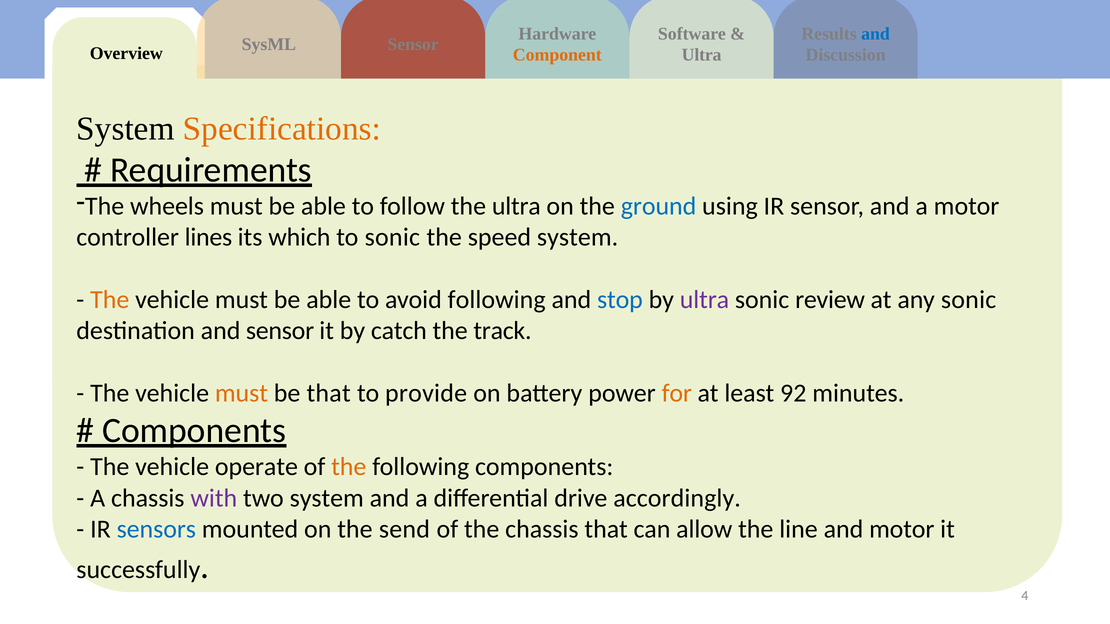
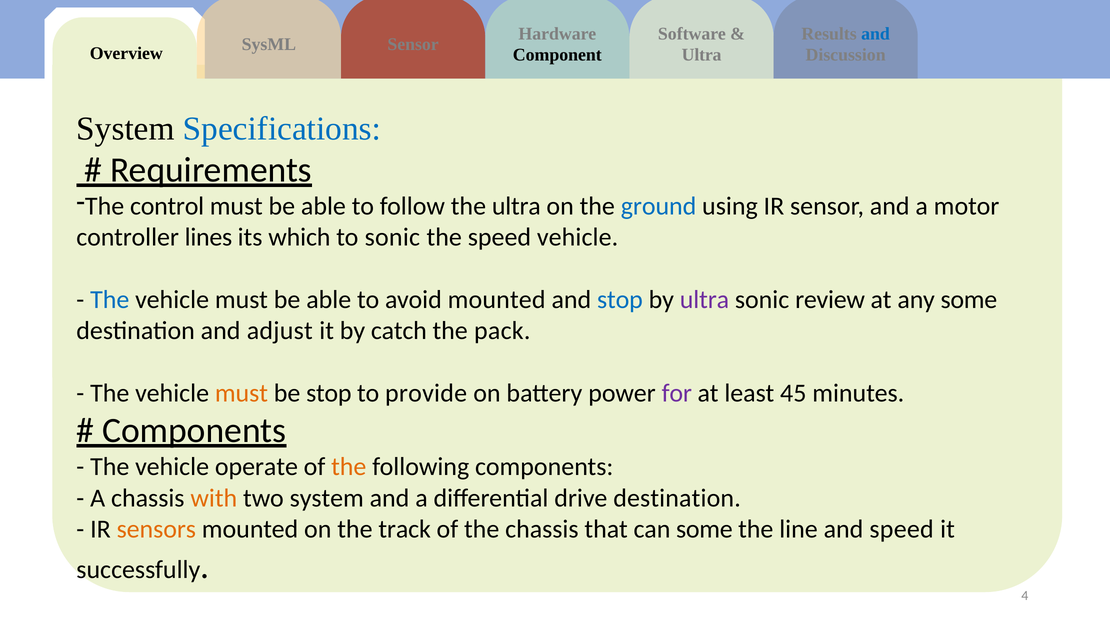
Component colour: orange -> black (557, 55)
Specifications colour: orange -> blue (282, 129)
wheels: wheels -> control (167, 206)
speed system: system -> vehicle (578, 238)
The colour: orange -> blue (110, 300)
avoid following: following -> mounted (497, 300)
any sonic: sonic -> some (969, 300)
and sensor: sensor -> adjust (280, 331)
track: track -> pack (502, 331)
be that: that -> stop (329, 393)
for colour: orange -> purple (677, 393)
92: 92 -> 45 (793, 393)
with colour: purple -> orange (214, 498)
drive accordingly: accordingly -> destination (677, 498)
sensors colour: blue -> orange (156, 529)
send: send -> track (405, 529)
can allow: allow -> some (704, 529)
and motor: motor -> speed (902, 529)
